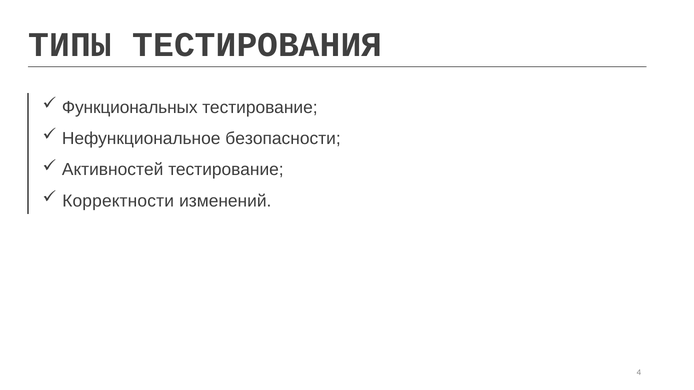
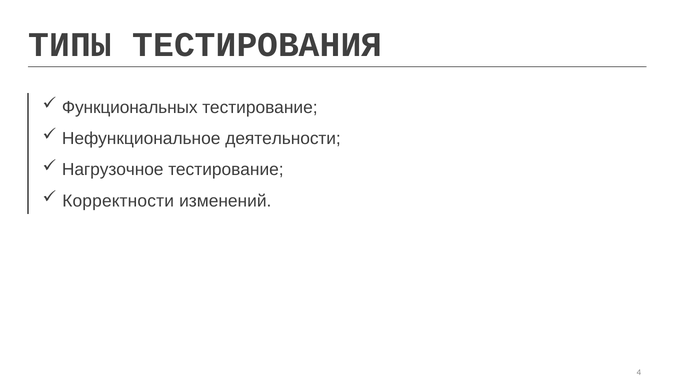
безопасности: безопасности -> деятельности (283, 139)
Активностей: Активностей -> Нагрузочное (113, 170)
